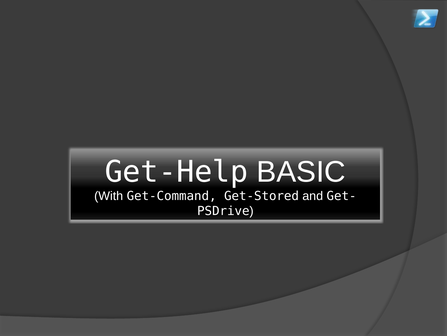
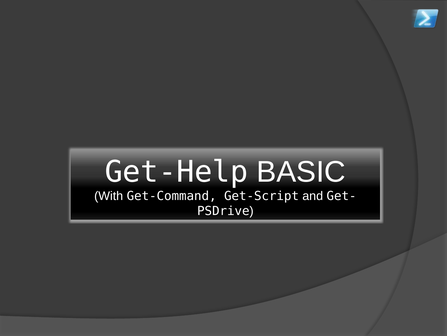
Get-Stored: Get-Stored -> Get-Script (262, 196)
